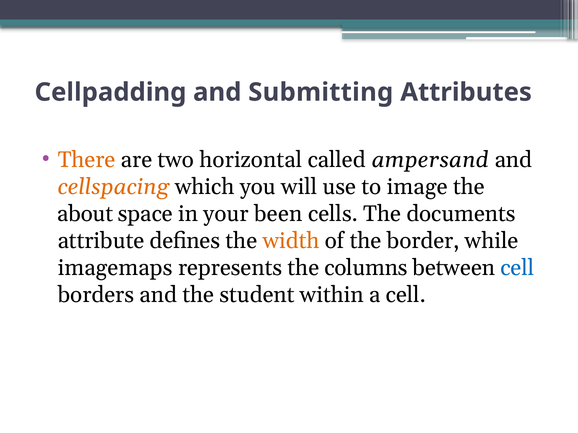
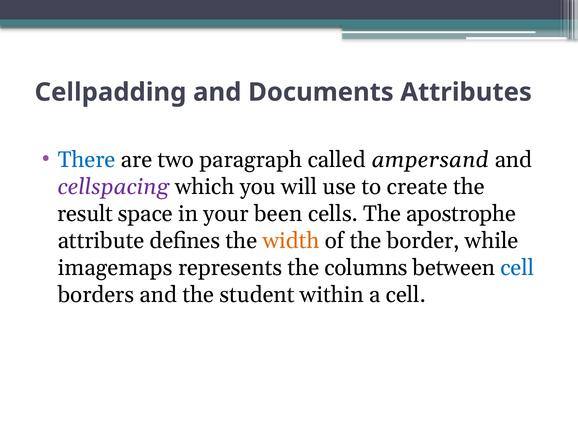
Submitting: Submitting -> Documents (321, 92)
There colour: orange -> blue (87, 160)
horizontal: horizontal -> paragraph (251, 160)
cellspacing colour: orange -> purple (114, 187)
image: image -> create (417, 187)
about: about -> result (85, 214)
documents: documents -> apostrophe (461, 214)
